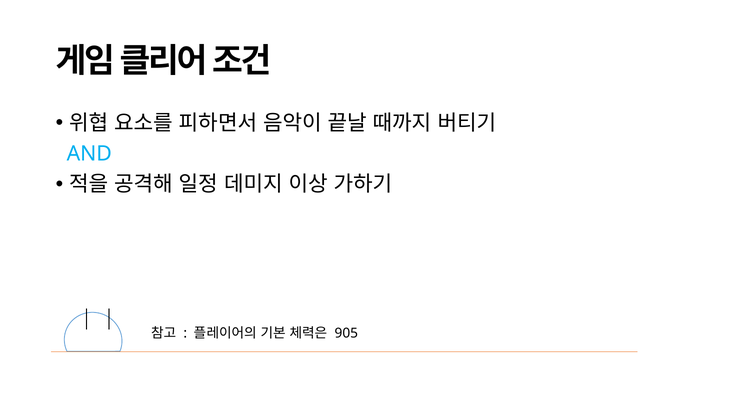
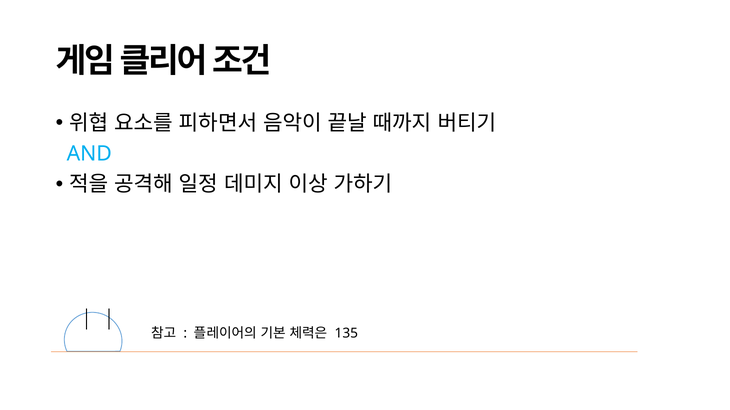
905: 905 -> 135 (346, 334)
